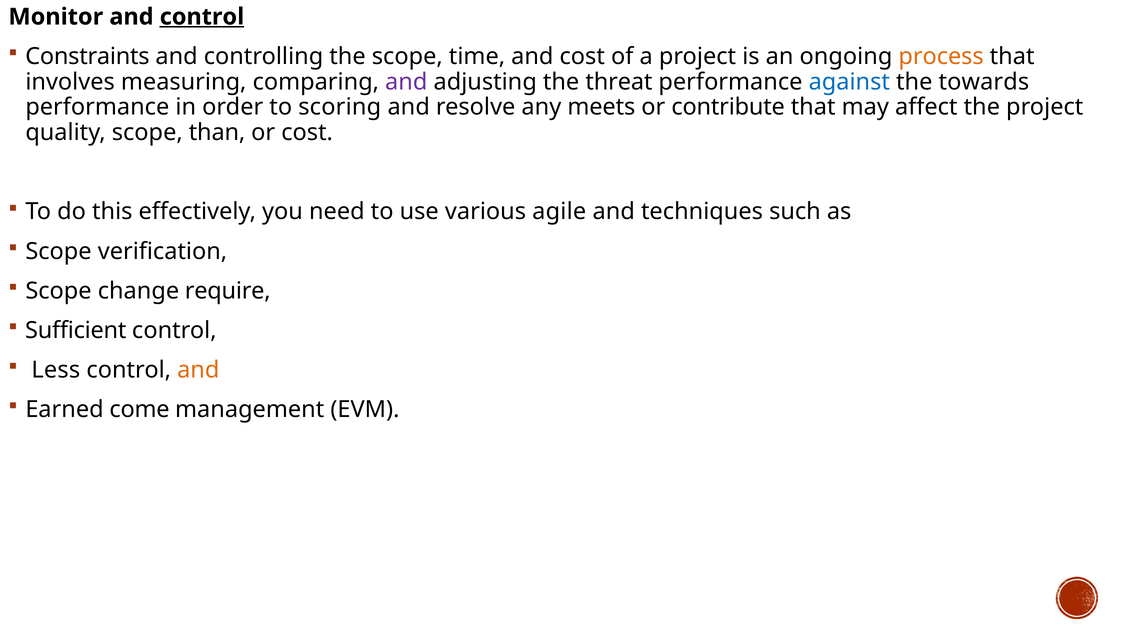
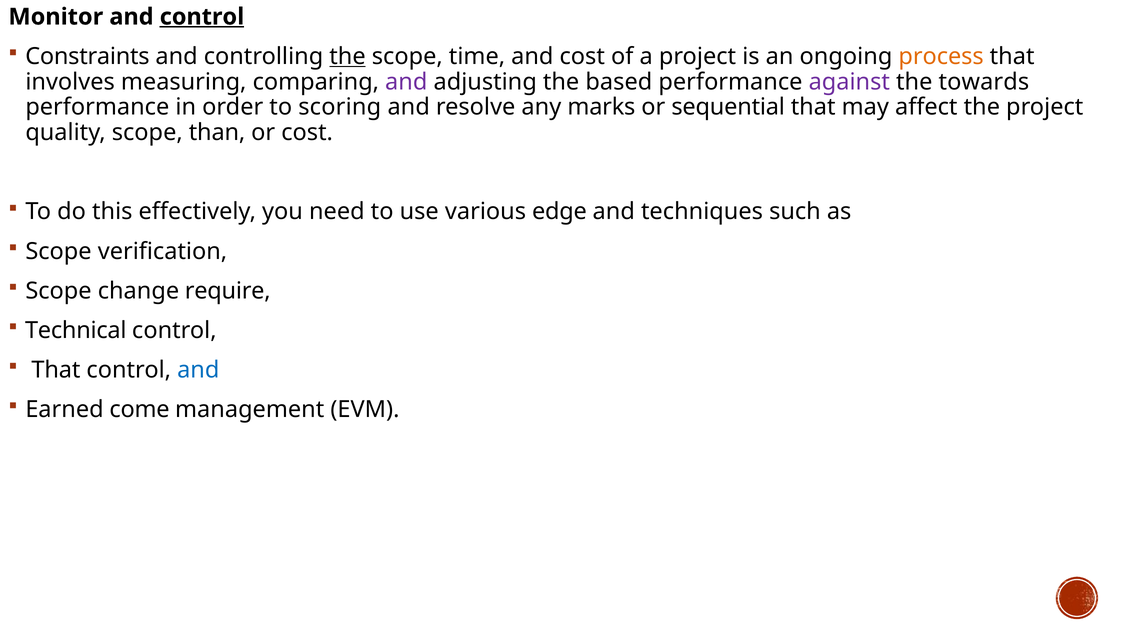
the underline: none -> present (348, 56)
threat: threat -> based (619, 82)
against colour: blue -> purple (849, 82)
meets: meets -> marks (601, 107)
contribute: contribute -> sequential (728, 107)
agile: agile -> edge (559, 212)
Sufficient: Sufficient -> Technical (76, 330)
Less: Less -> That (56, 370)
and colour: orange -> blue (198, 370)
